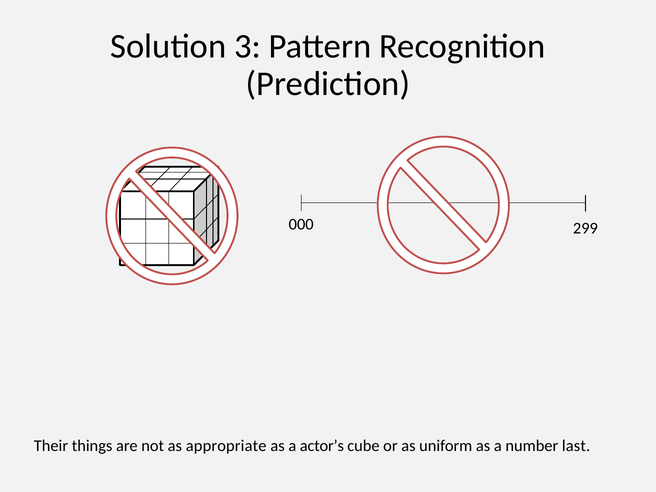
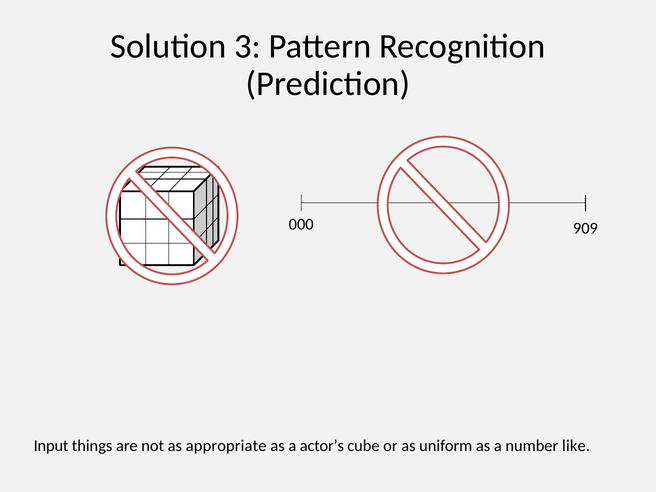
299: 299 -> 909 (585, 228)
Their: Their -> Input (51, 446)
last: last -> like (576, 446)
